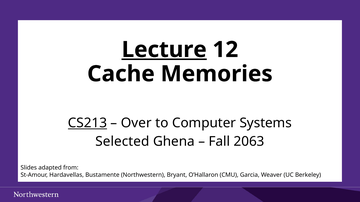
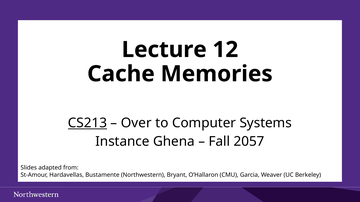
Lecture underline: present -> none (164, 50)
Selected: Selected -> Instance (122, 142)
2063: 2063 -> 2057 (249, 142)
